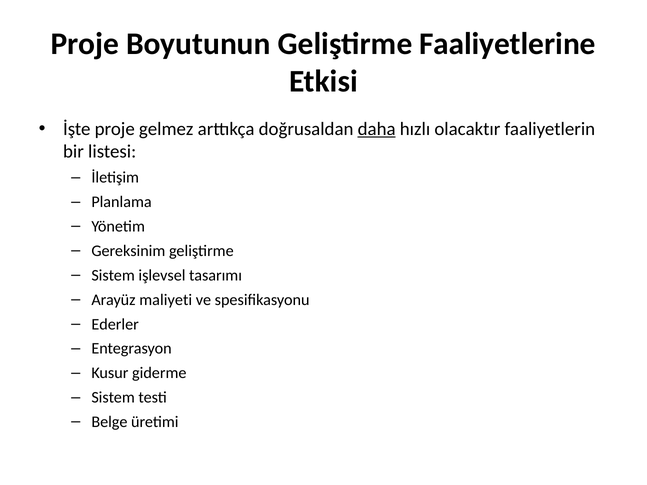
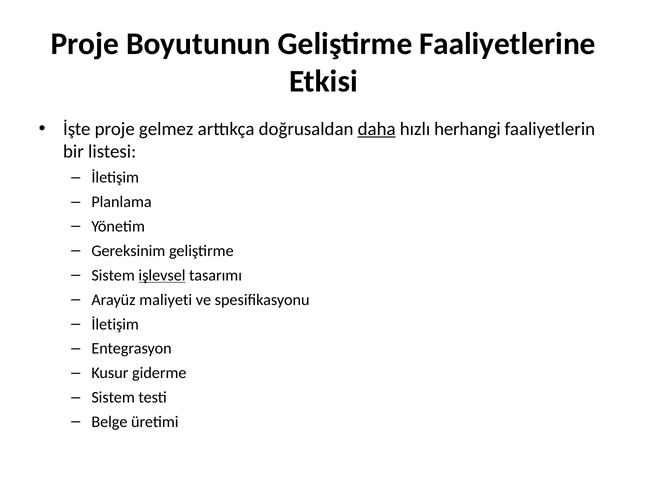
olacaktır: olacaktır -> herhangi (467, 129)
işlevsel underline: none -> present (162, 275)
Ederler: Ederler -> İletişim (115, 324)
